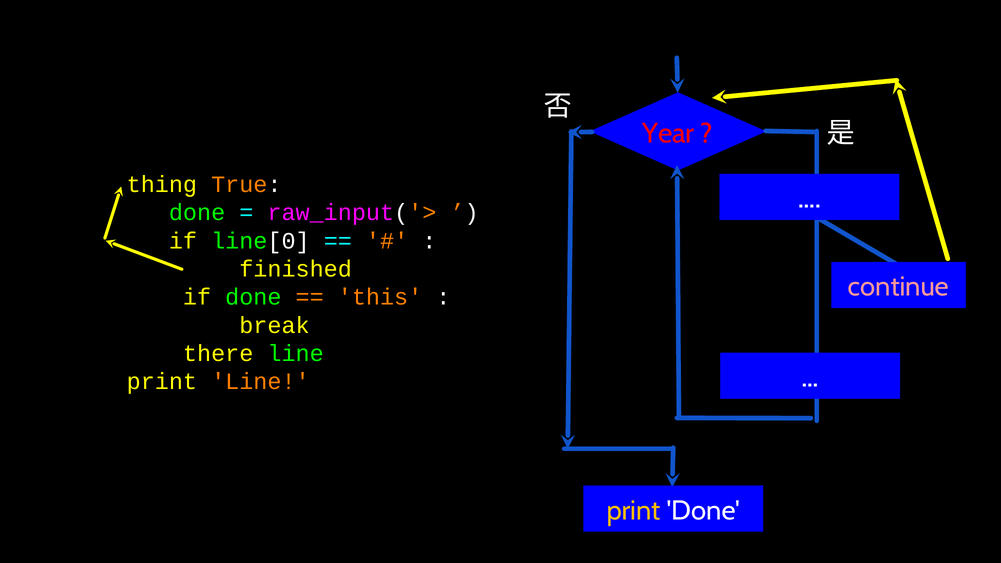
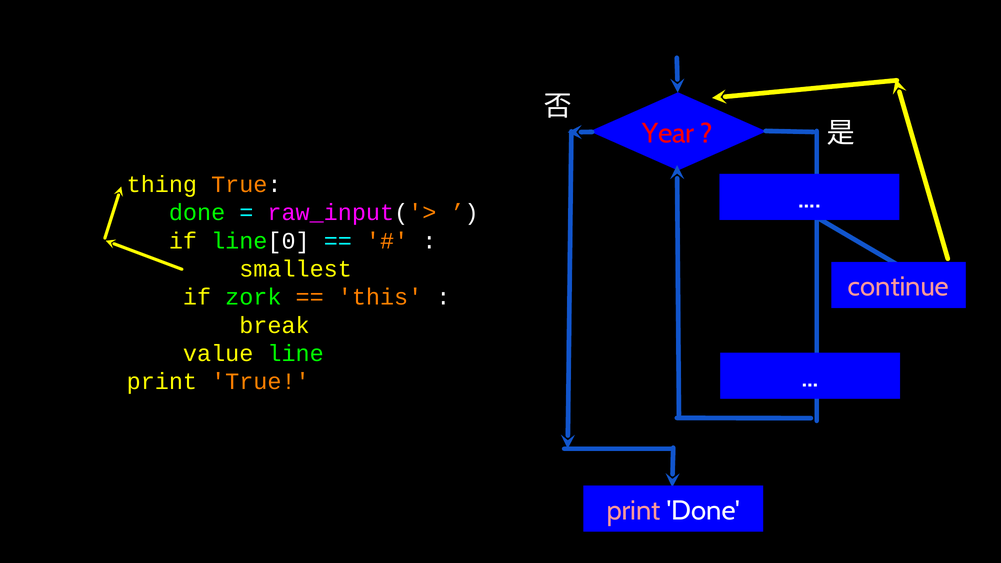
finished: finished -> smallest (296, 269)
if done: done -> zork (253, 297)
there: there -> value (218, 354)
print Line: Line -> True (260, 382)
print colour: yellow -> pink (634, 511)
